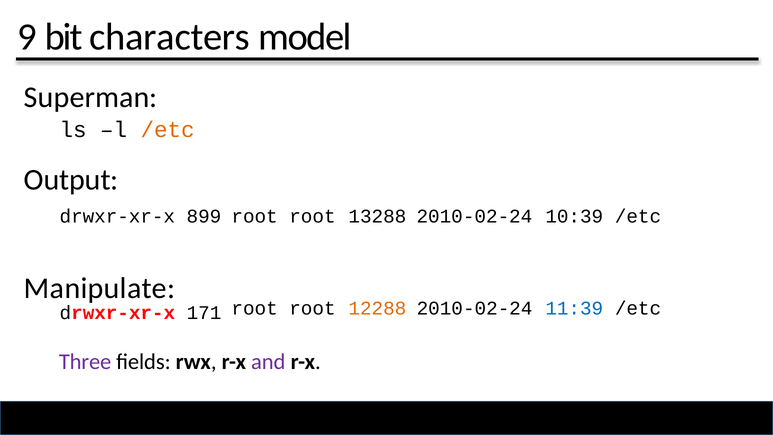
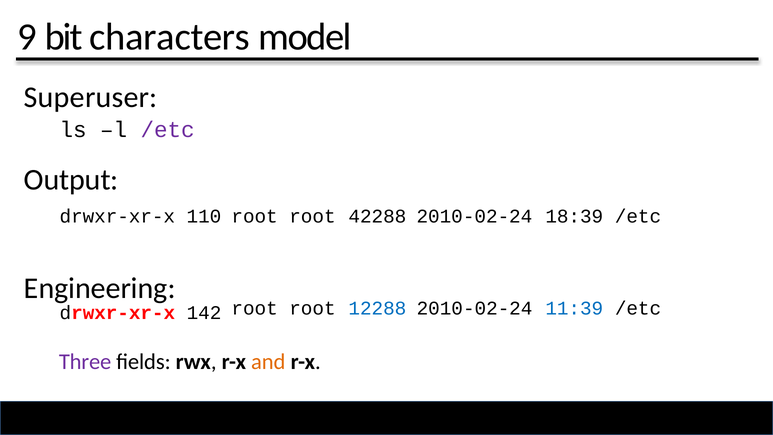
Superman: Superman -> Superuser (91, 97)
/etc colour: orange -> purple (168, 130)
899: 899 -> 110 (204, 216)
13288: 13288 -> 42288 (377, 216)
10:39: 10:39 -> 18:39 (574, 216)
Manipulate: Manipulate -> Engineering (100, 288)
171: 171 -> 142 (204, 313)
12288 colour: orange -> blue (377, 308)
and colour: purple -> orange (268, 362)
